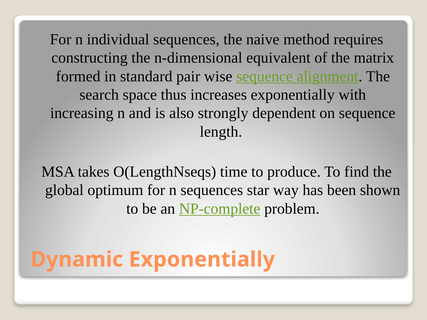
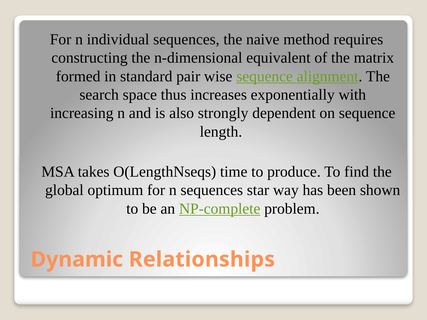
Dynamic Exponentially: Exponentially -> Relationships (202, 260)
